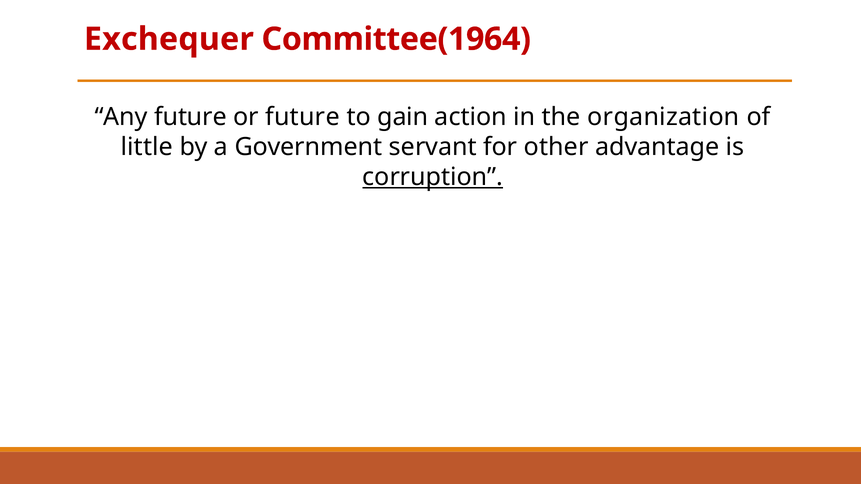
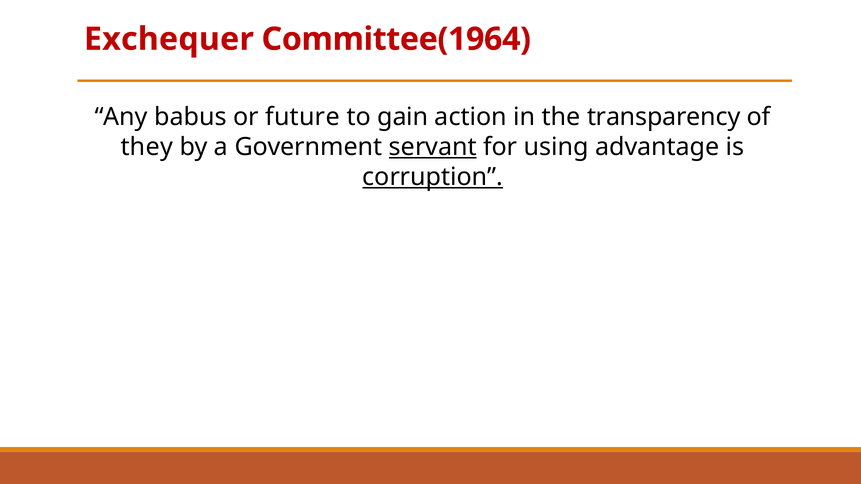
Any future: future -> babus (190, 117)
organization: organization -> transparency (664, 117)
little: little -> they (147, 147)
servant underline: none -> present (433, 147)
other: other -> using (556, 147)
